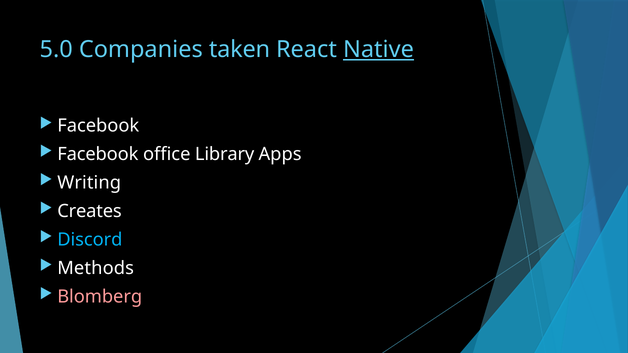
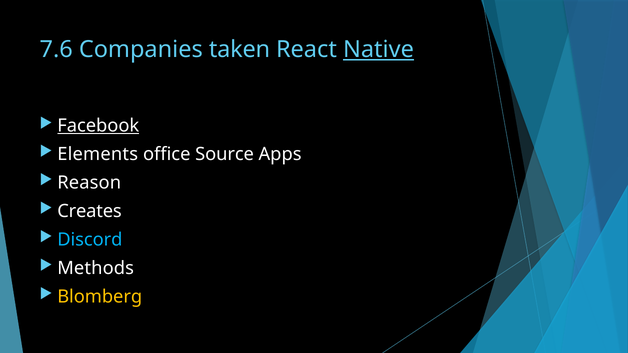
5.0: 5.0 -> 7.6 (56, 50)
Facebook underline: none -> present (98, 126)
Facebook: Facebook -> Elements (98, 154)
Library: Library -> Source (225, 154)
Writing: Writing -> Reason (89, 183)
Blomberg colour: pink -> yellow (100, 297)
